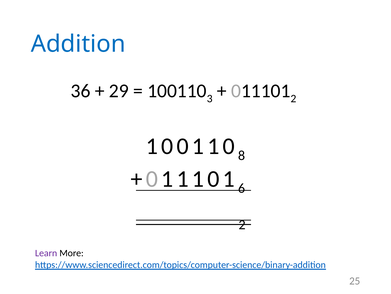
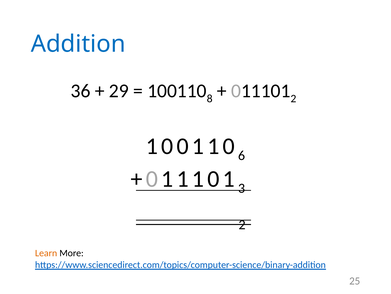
3: 3 -> 8 (210, 98)
8: 8 -> 6 (242, 155)
6: 6 -> 3 (242, 188)
Learn colour: purple -> orange (46, 253)
